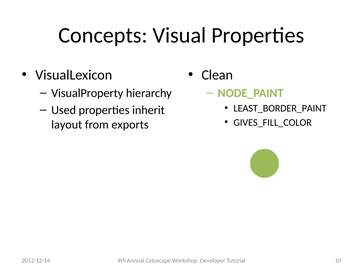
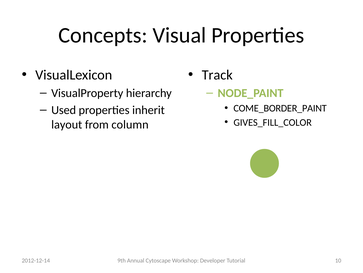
Clean: Clean -> Track (217, 75)
LEAST_BORDER_PAINT: LEAST_BORDER_PAINT -> COME_BORDER_PAINT (280, 108)
exports: exports -> column (130, 124)
